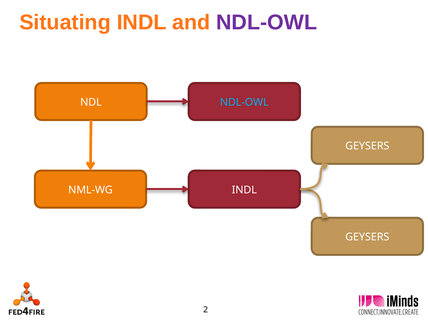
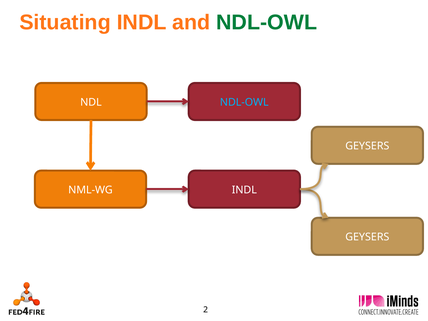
NDL-OWL colour: purple -> green (267, 22)
